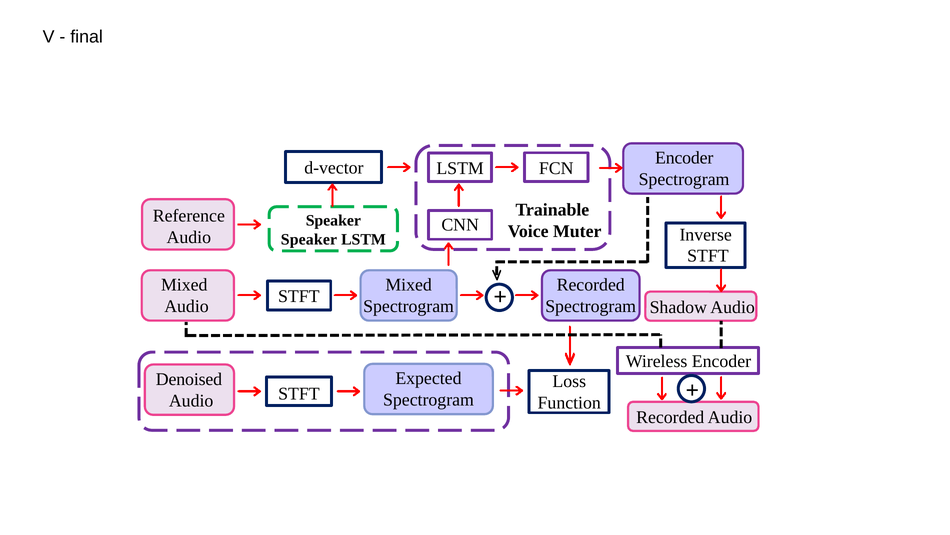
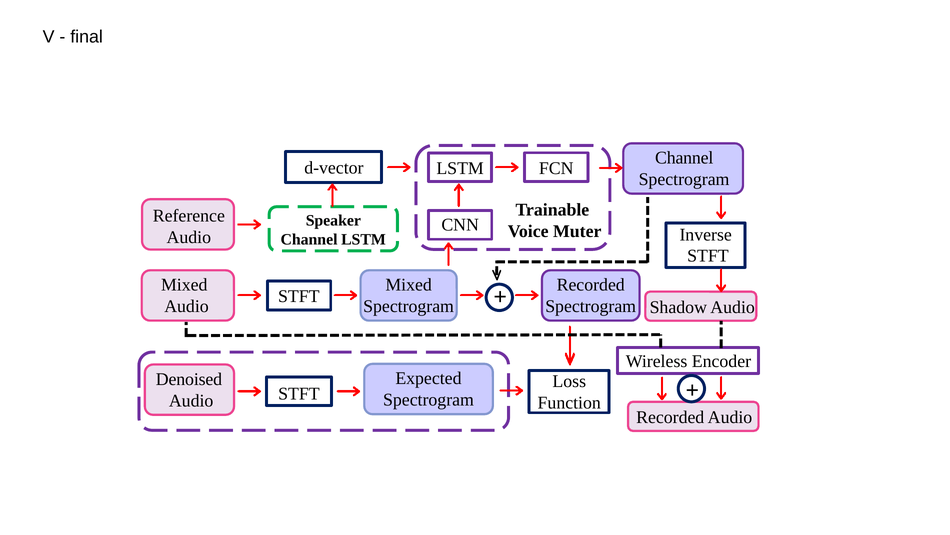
Encoder: Encoder -> Channel (684, 158)
Speaker: Speaker -> Channel (309, 239)
